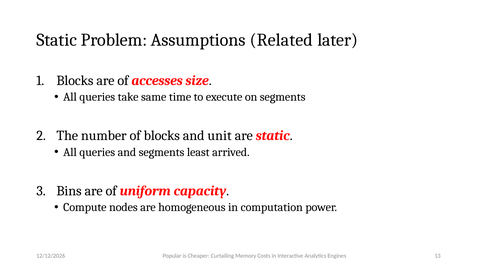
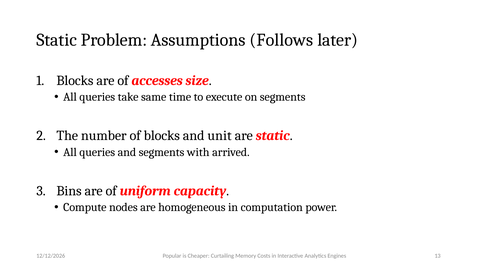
Related: Related -> Follows (281, 40)
least: least -> with (198, 152)
